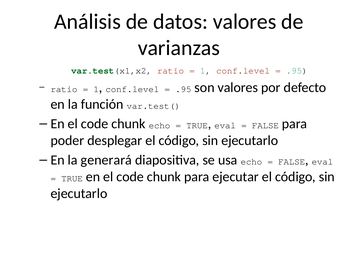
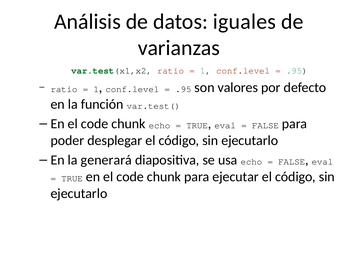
datos valores: valores -> iguales (244, 22)
